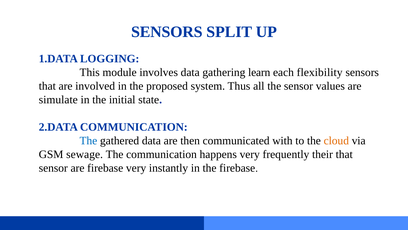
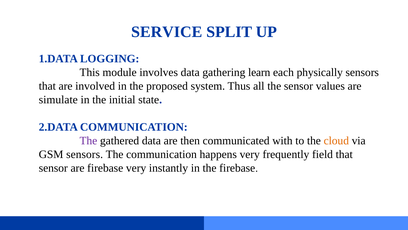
SENSORS: SENSORS -> SERVICE (167, 32)
flexibility: flexibility -> physically (320, 72)
The colour: blue -> purple (88, 140)
GSM sewage: sewage -> sensors (85, 154)
their: their -> field (323, 154)
